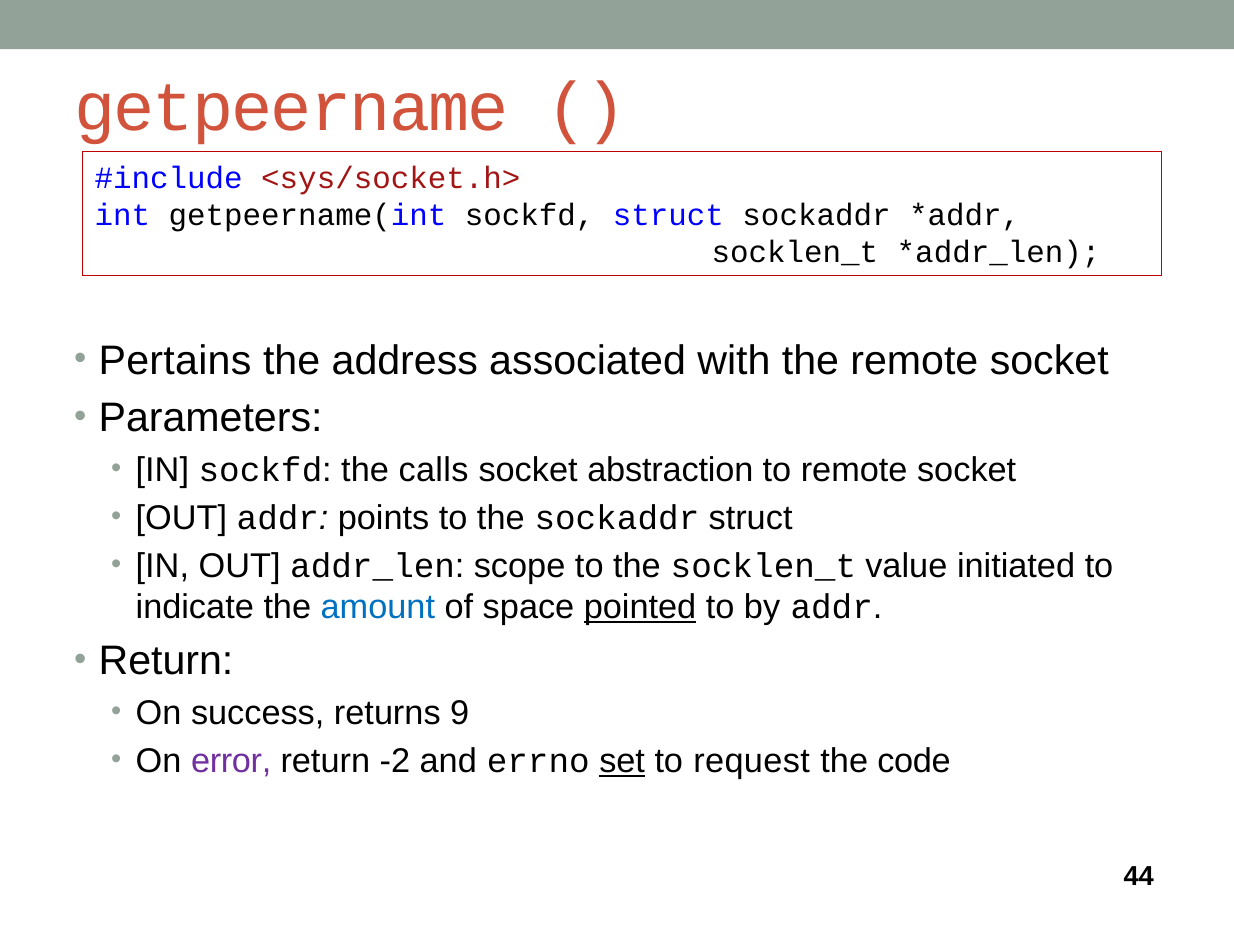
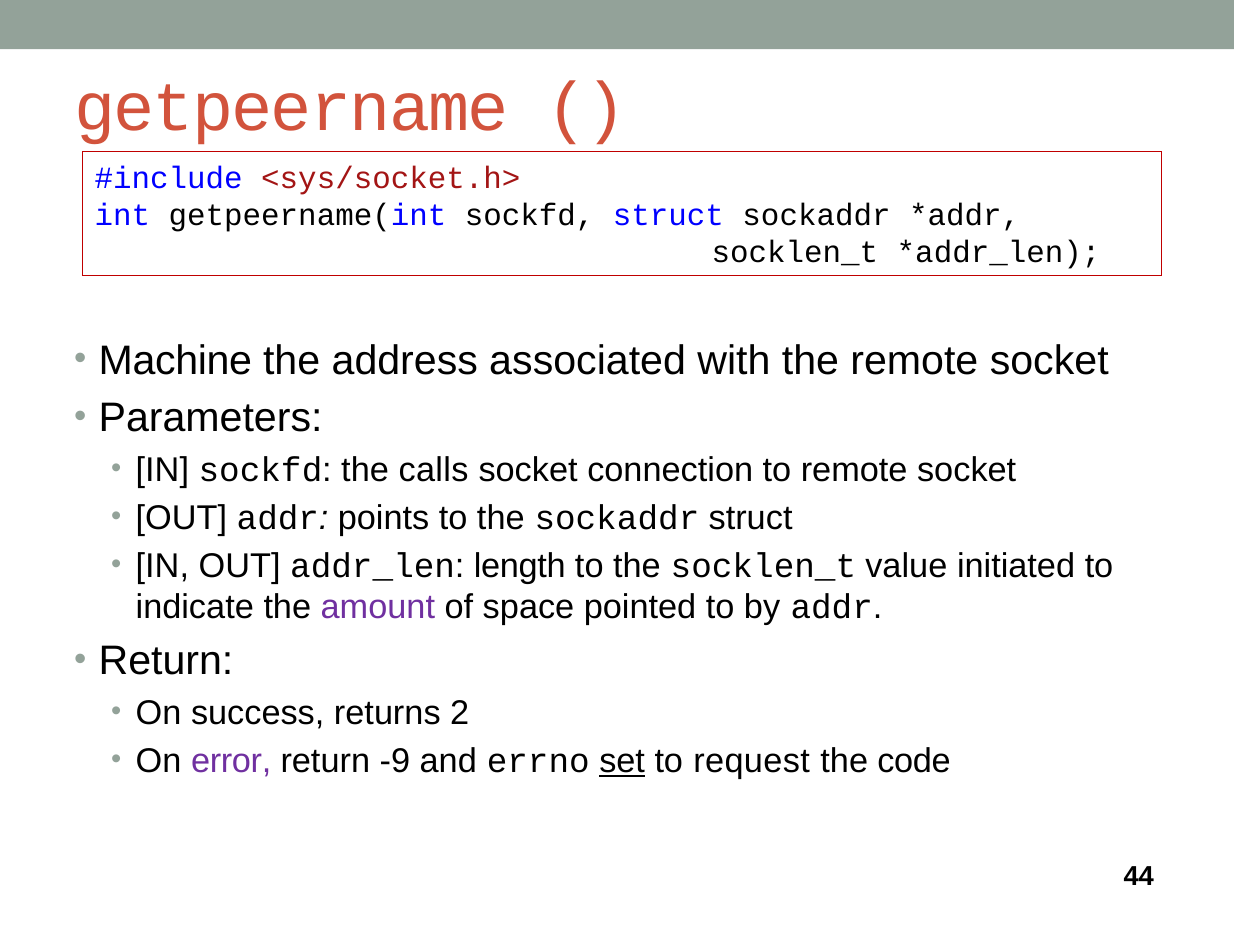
Pertains: Pertains -> Machine (175, 360)
abstraction: abstraction -> connection (670, 470)
scope: scope -> length (520, 566)
amount colour: blue -> purple (378, 607)
pointed underline: present -> none (640, 607)
9: 9 -> 2 (460, 712)
-2: -2 -> -9 (395, 760)
